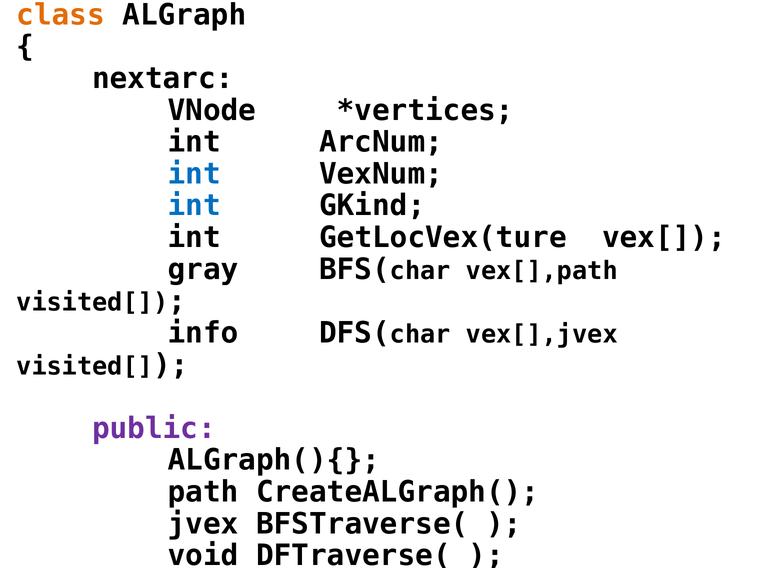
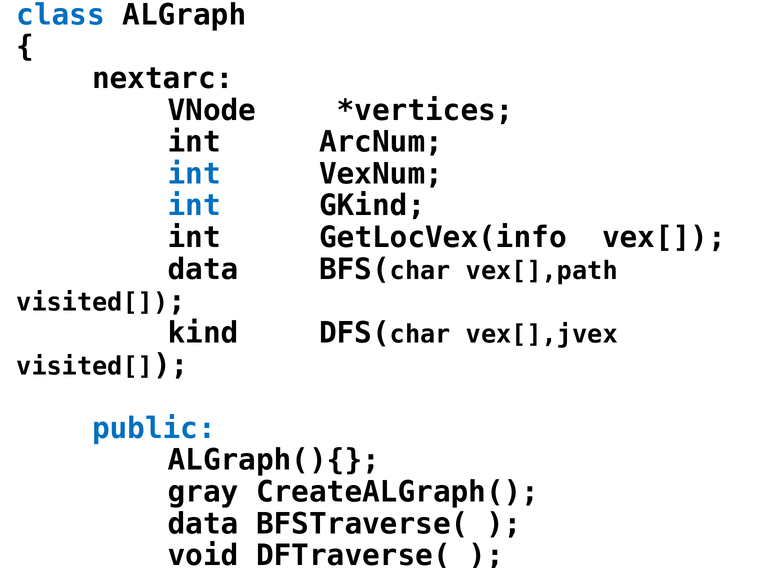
class colour: orange -> blue (61, 15)
GetLocVex(ture: GetLocVex(ture -> GetLocVex(info (443, 237)
gray: gray -> data (203, 269)
info: info -> kind (203, 333)
public colour: purple -> blue (154, 428)
path: path -> gray (203, 492)
jvex: jvex -> data (203, 524)
